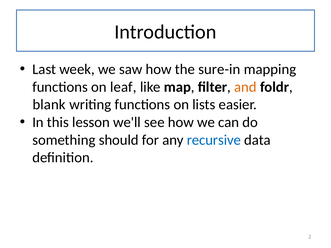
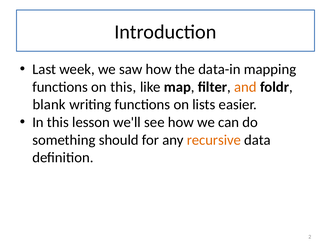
sure-in: sure-in -> data-in (219, 69)
on leaf: leaf -> this (123, 87)
recursive colour: blue -> orange (214, 140)
